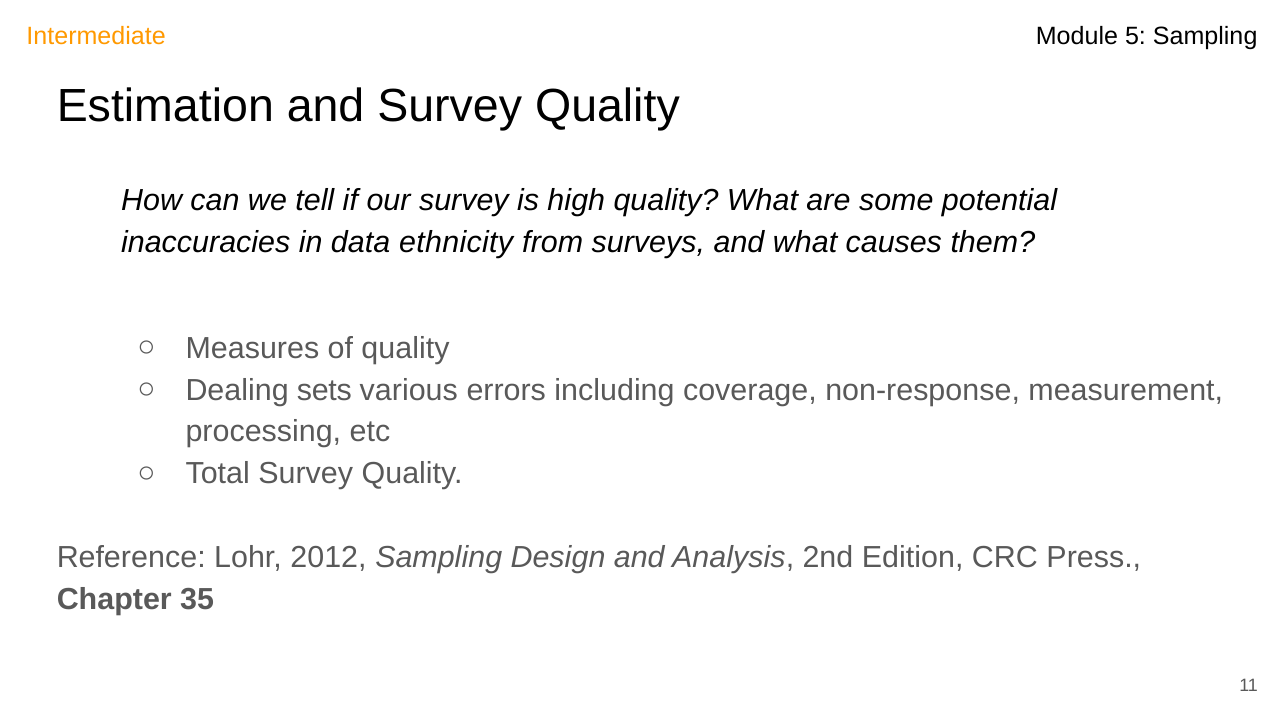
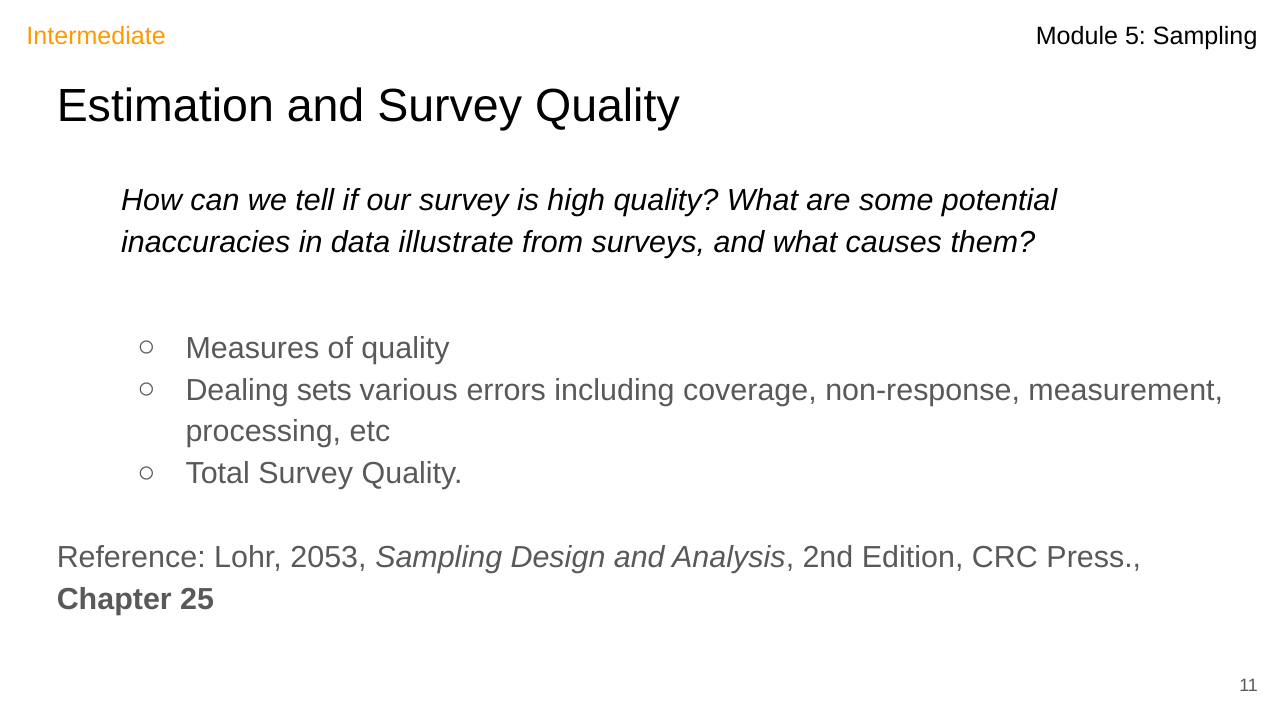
ethnicity: ethnicity -> illustrate (456, 243)
2012: 2012 -> 2053 (328, 558)
35: 35 -> 25 (197, 600)
